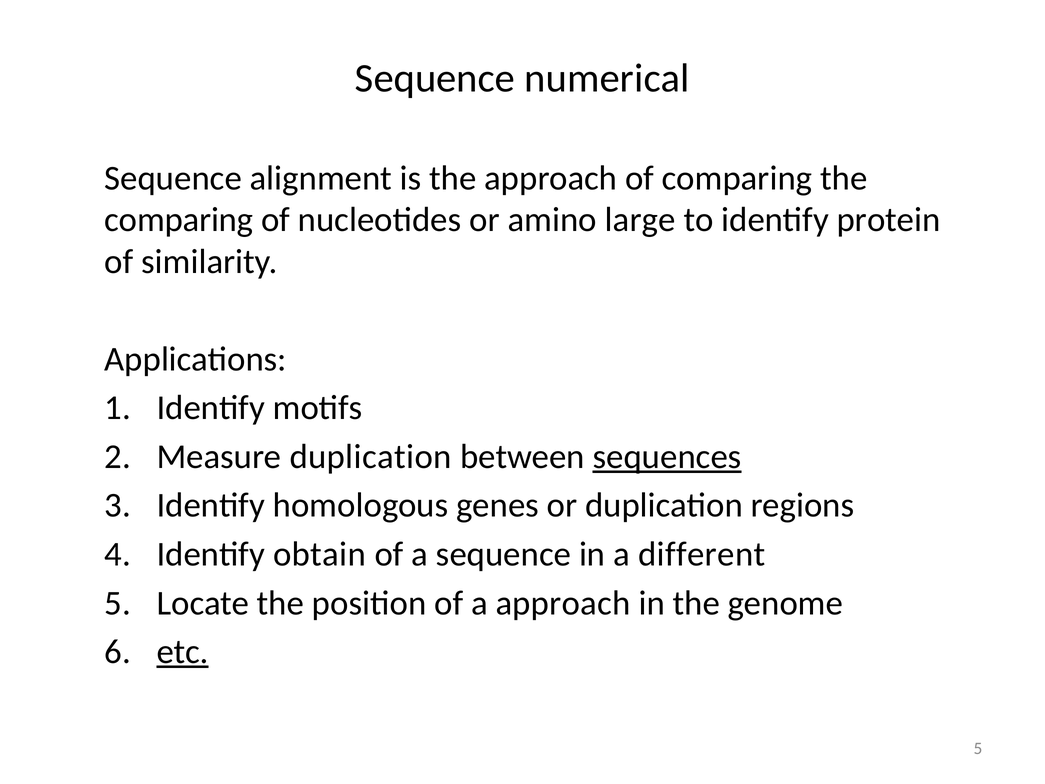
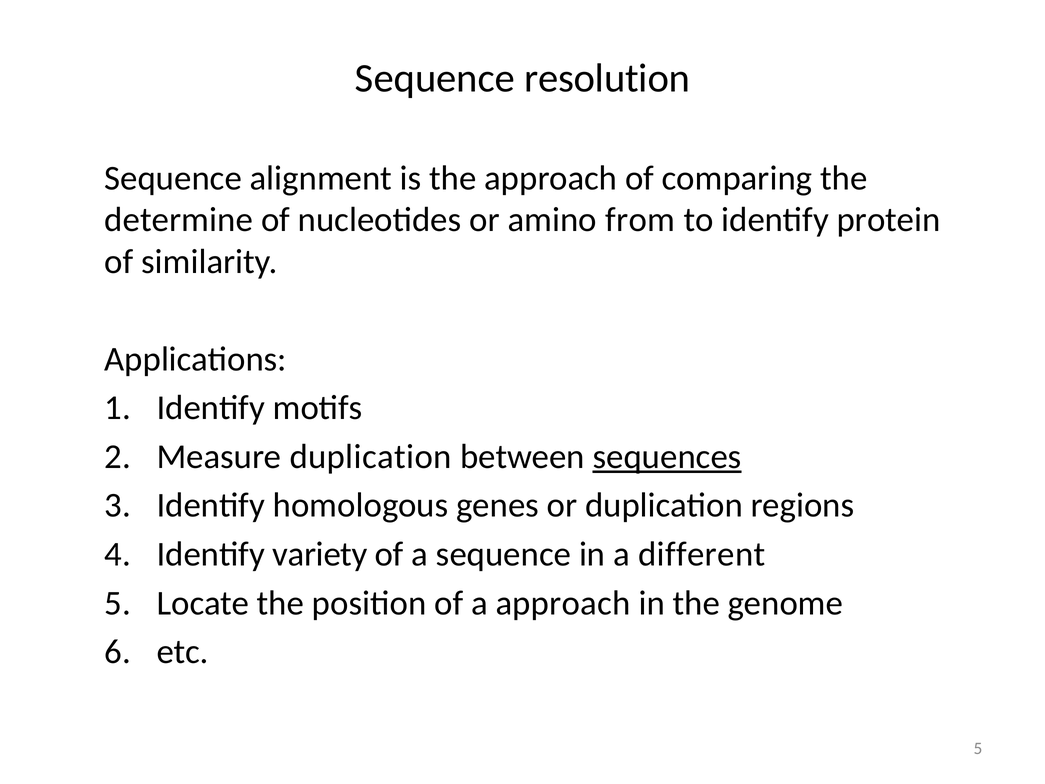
numerical: numerical -> resolution (607, 78)
comparing: comparing -> determine (179, 220)
large: large -> from (640, 220)
obtain: obtain -> variety (320, 554)
etc underline: present -> none (183, 652)
